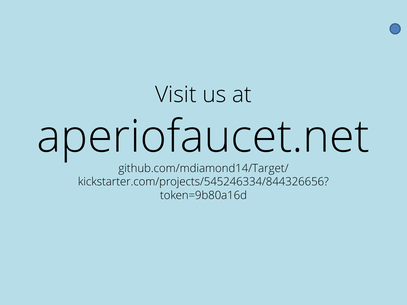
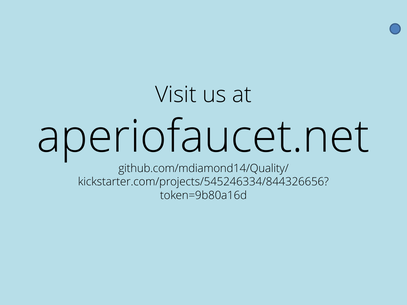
github.com/mdiamond14/Target/: github.com/mdiamond14/Target/ -> github.com/mdiamond14/Quality/ (203, 168)
